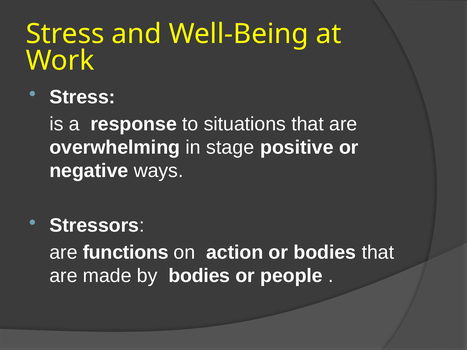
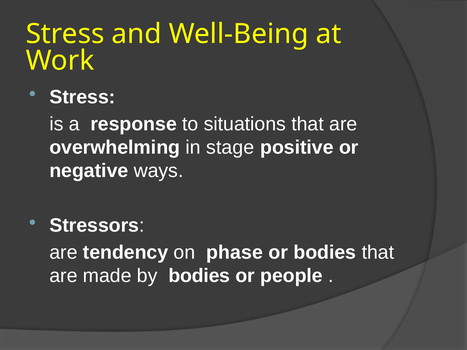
functions: functions -> tendency (126, 253)
action: action -> phase (235, 253)
